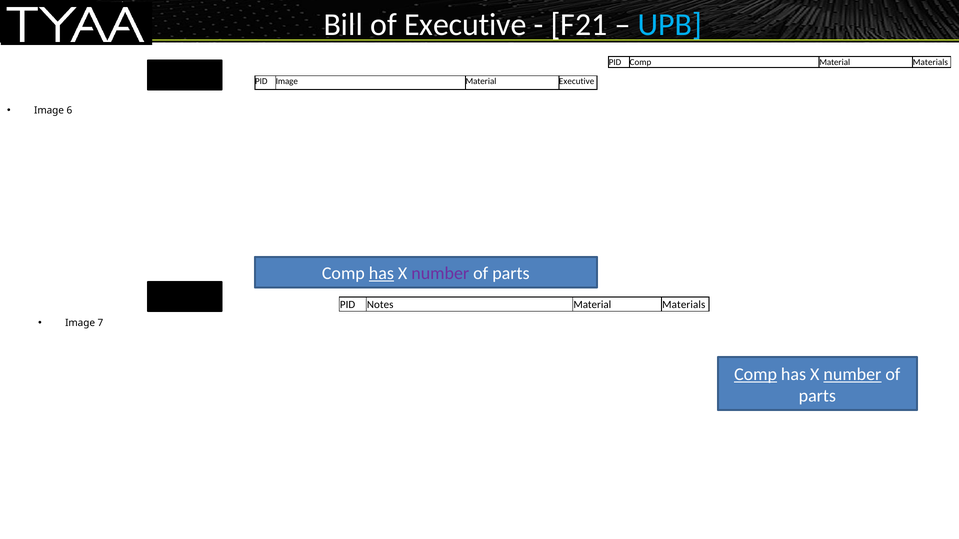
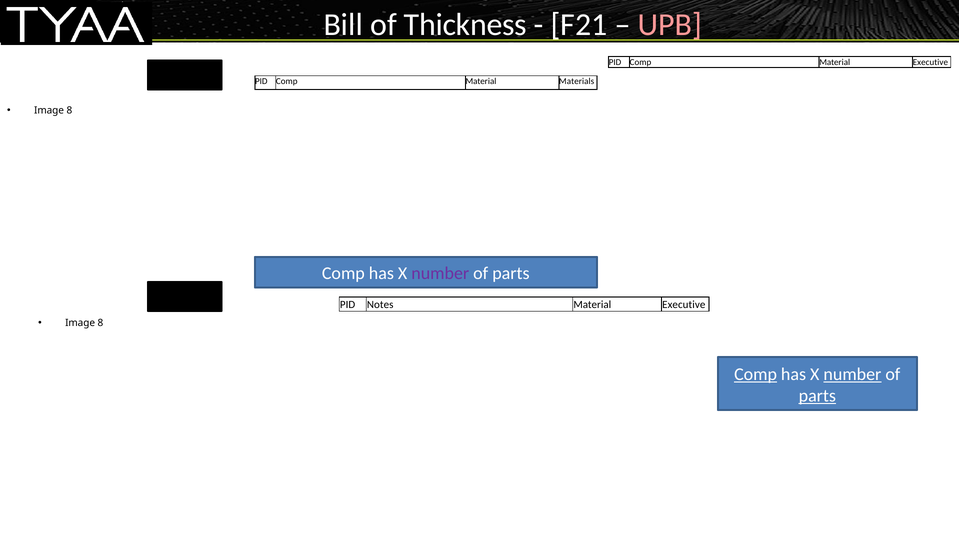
of Executive: Executive -> Thickness (465, 25)
UPB colour: light blue -> pink (670, 25)
Materials: Materials -> Executive (930, 62)
Image: Image -> Comp (287, 82)
Material Executive: Executive -> Materials (577, 82)
6: 6 -> 8 (69, 111)
has underline: present -> none (381, 274)
Materials: Materials -> Executive (684, 305)
7: 7 -> 8 (100, 323)
parts underline: none -> present (817, 396)
